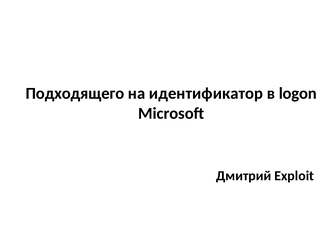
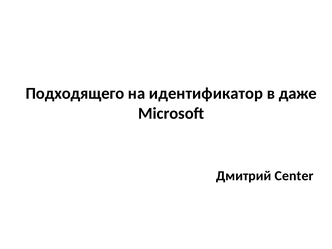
logon: logon -> даже (298, 93)
Exploit: Exploit -> Center (294, 176)
